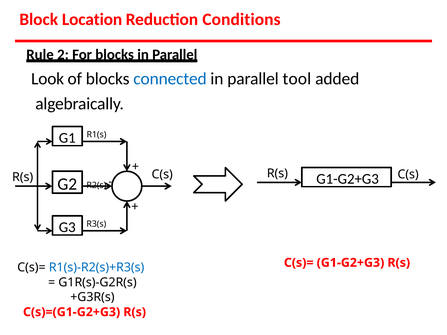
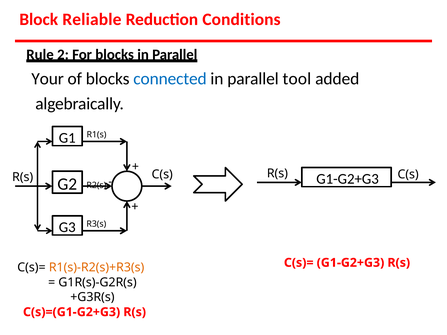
Location: Location -> Reliable (92, 19)
Look: Look -> Your (48, 79)
R1(s)-R2(s)+R3(s colour: blue -> orange (97, 268)
